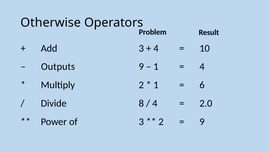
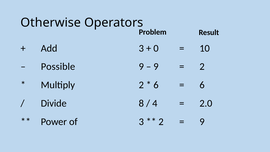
4: 4 -> 0 (156, 48)
Outputs: Outputs -> Possible (58, 67)
1: 1 -> 9 (156, 67)
4: 4 -> 2 (202, 67)
1: 1 -> 6 (156, 85)
